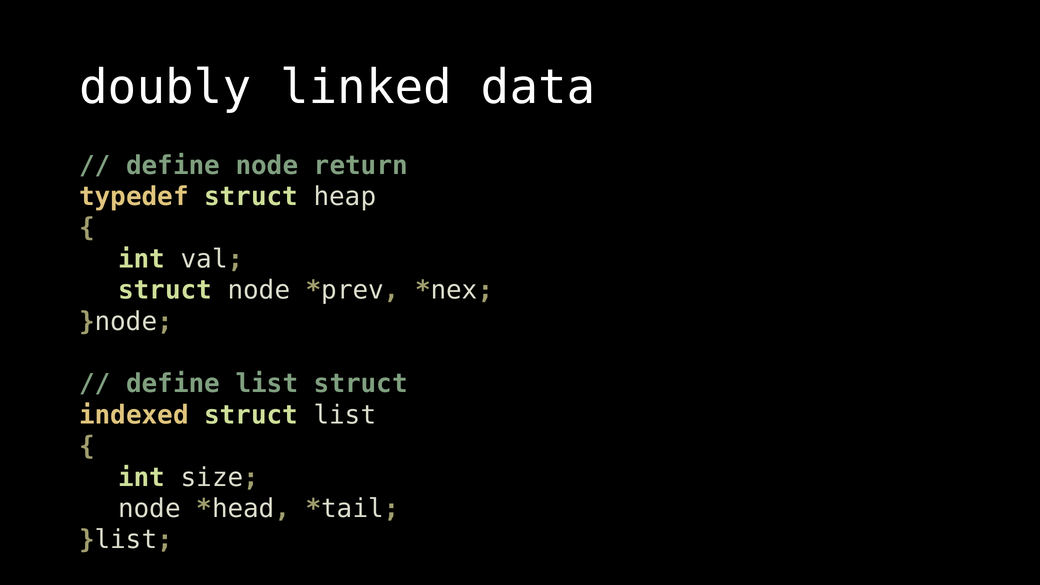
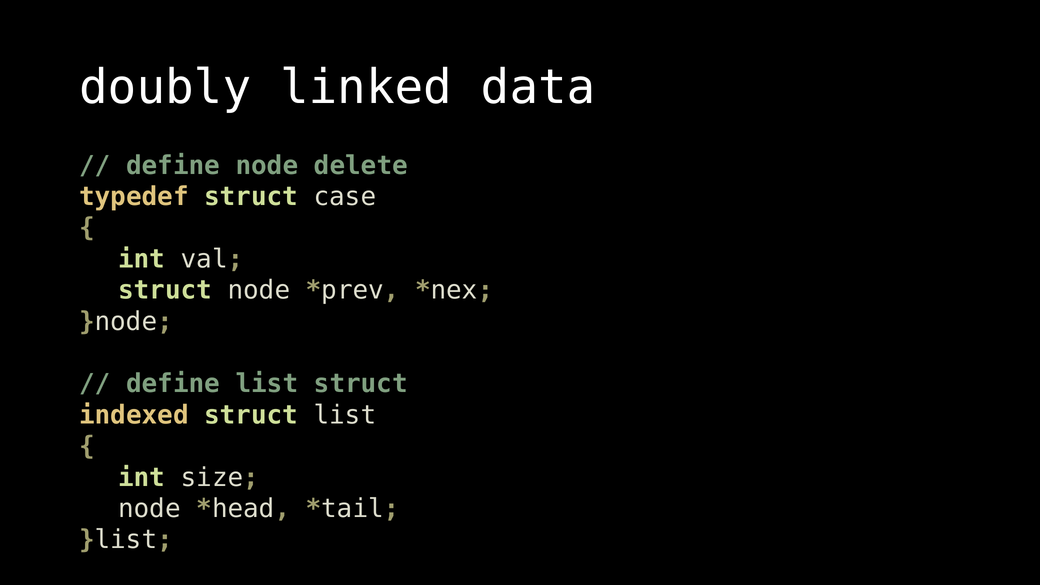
return: return -> delete (361, 165)
heap: heap -> case (345, 197)
